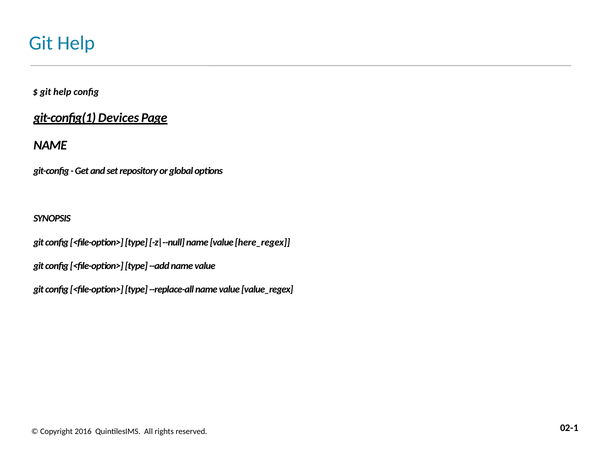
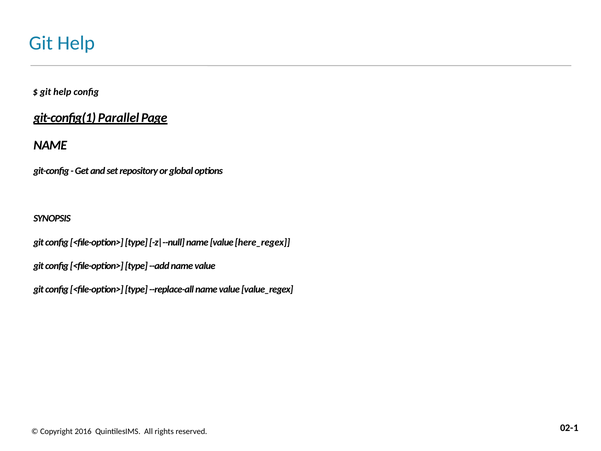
Devices: Devices -> Parallel (119, 118)
